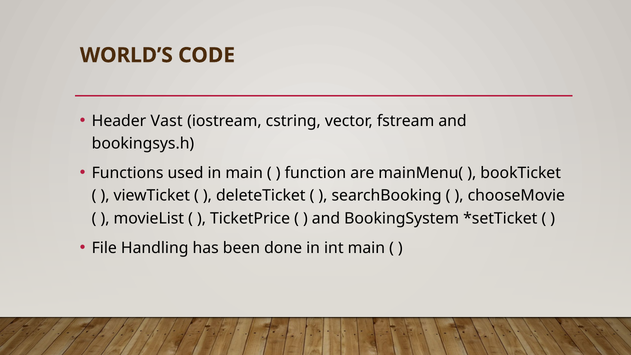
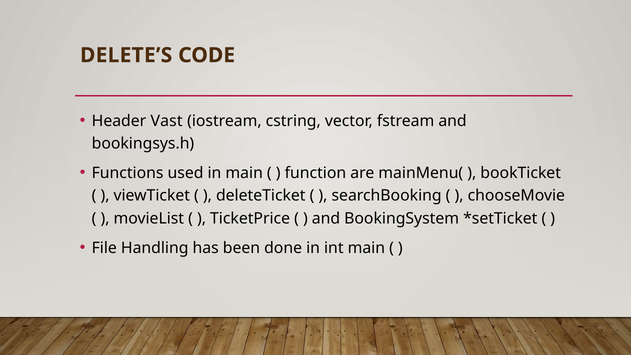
WORLD’S: WORLD’S -> DELETE’S (126, 55)
